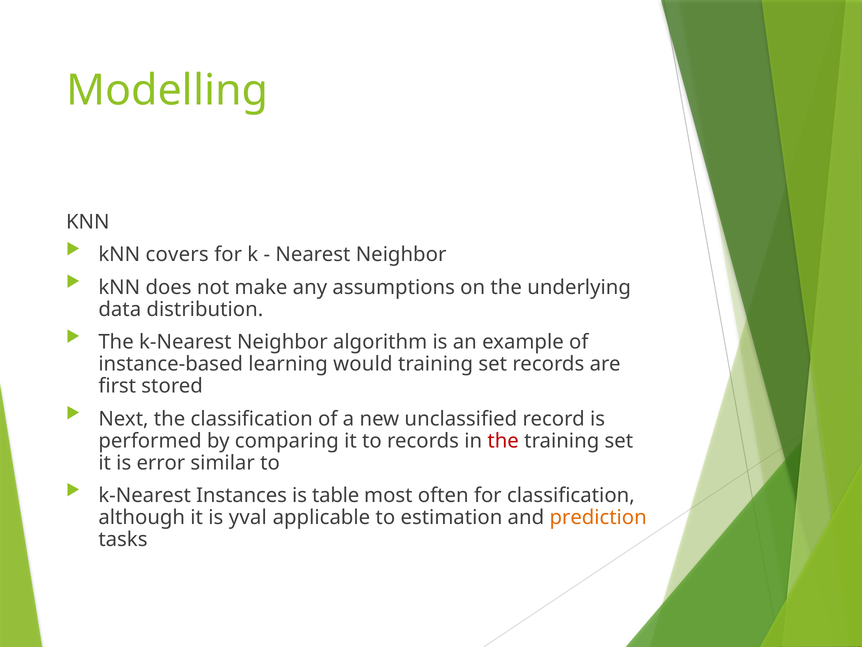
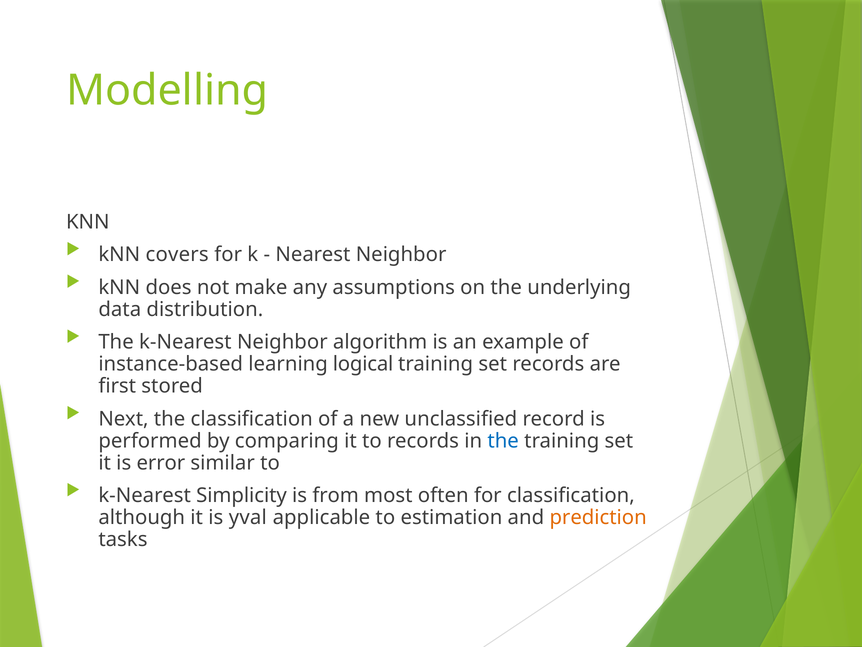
would: would -> logical (363, 364)
the colour: red -> blue (503, 441)
Instances: Instances -> Simplicity (242, 495)
table: table -> from (336, 495)
